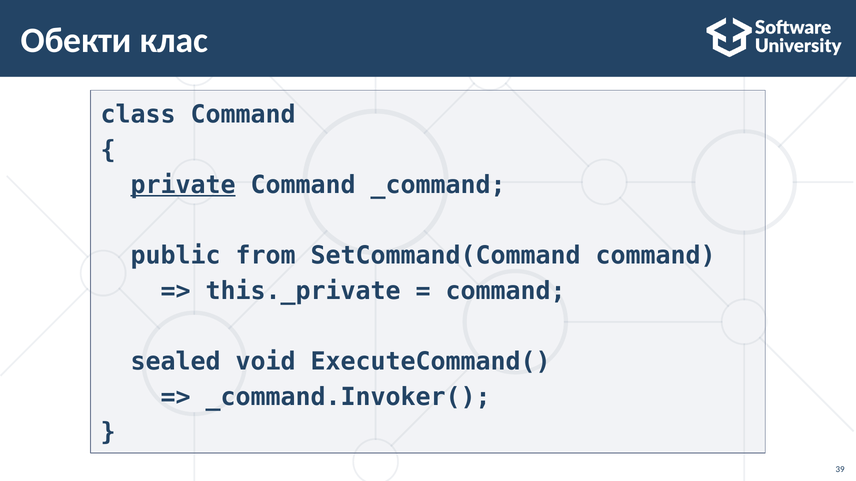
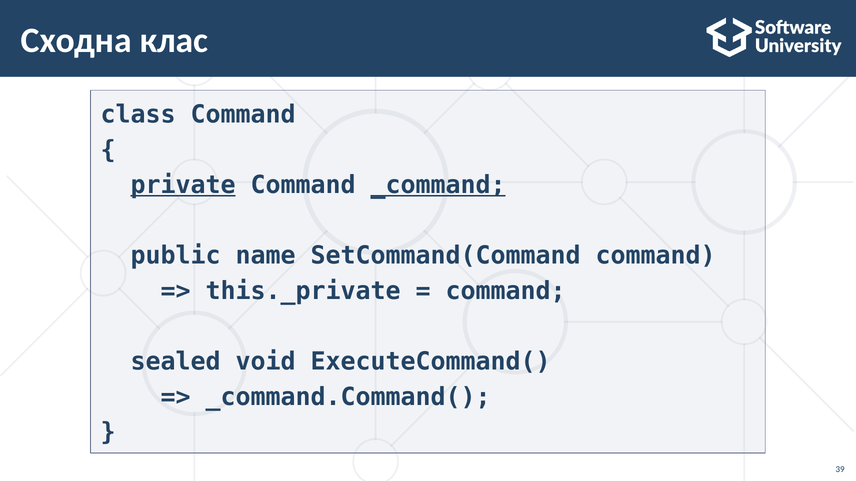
Обекти: Обекти -> Сходна (76, 41)
_command underline: none -> present (438, 185)
from: from -> name (266, 256)
_command.Invoker(: _command.Invoker( -> _command.Command( (348, 397)
